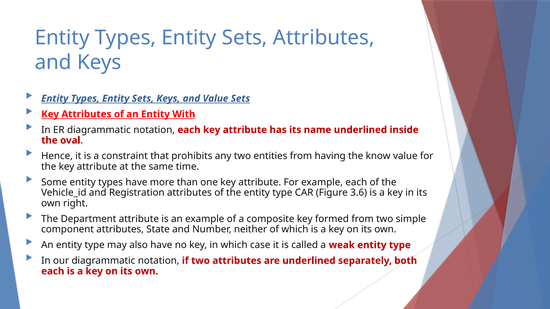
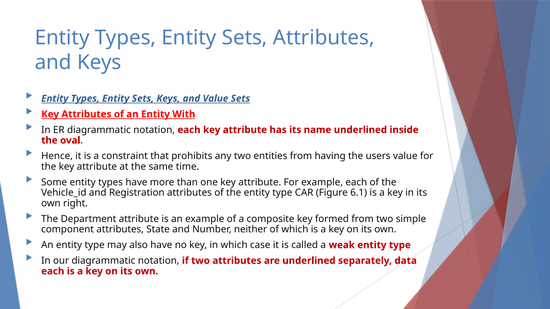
know: know -> users (378, 156)
3.6: 3.6 -> 6.1 (359, 193)
both: both -> data (406, 261)
